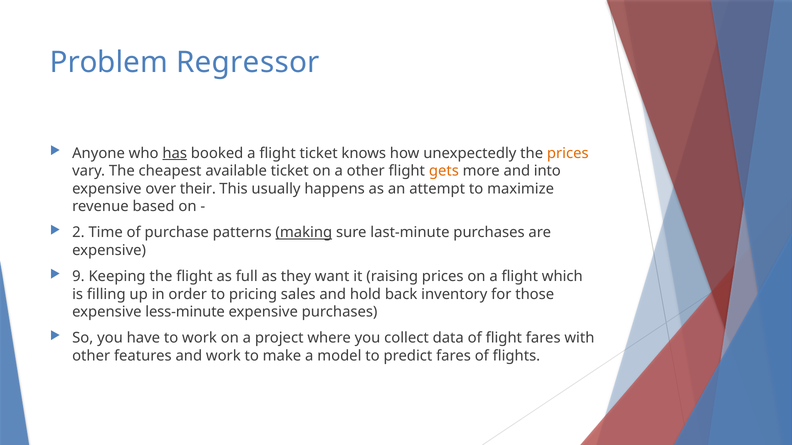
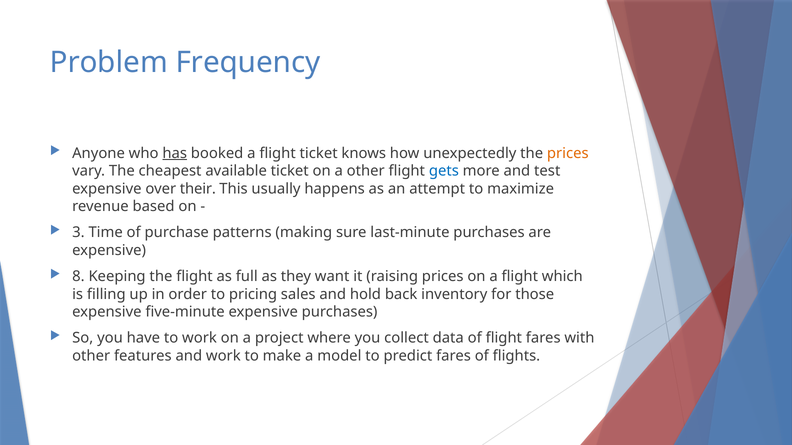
Regressor: Regressor -> Frequency (248, 62)
gets colour: orange -> blue (444, 171)
into: into -> test (547, 171)
2: 2 -> 3 (78, 233)
making underline: present -> none (304, 233)
9: 9 -> 8 (78, 277)
less-minute: less-minute -> five-minute (185, 312)
